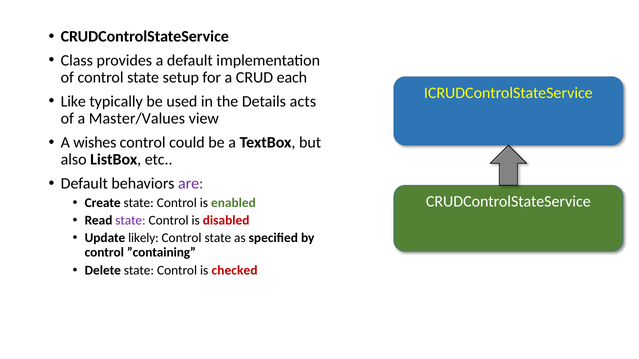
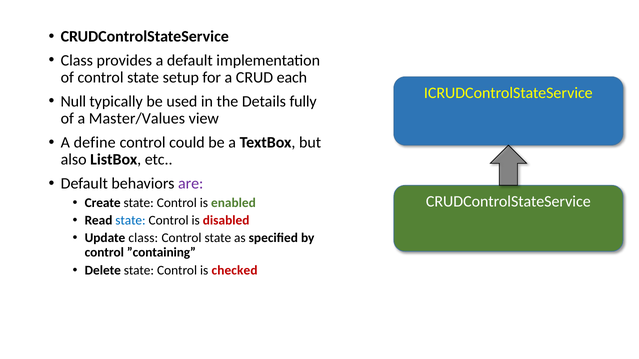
Like: Like -> Null (73, 101)
acts: acts -> fully (303, 101)
wishes: wishes -> define (95, 143)
state colour: purple -> blue (130, 221)
Update likely: likely -> class (143, 238)
